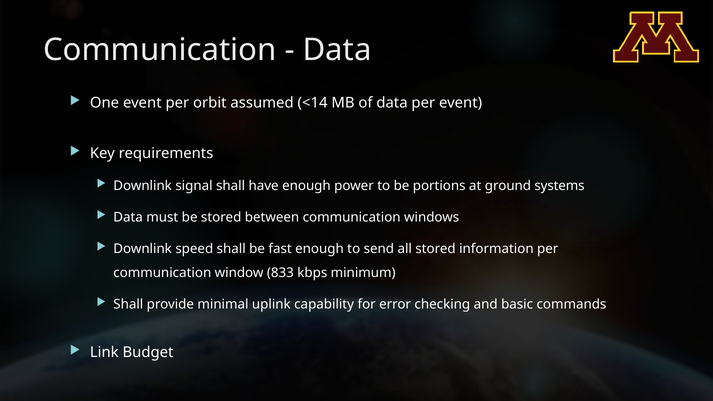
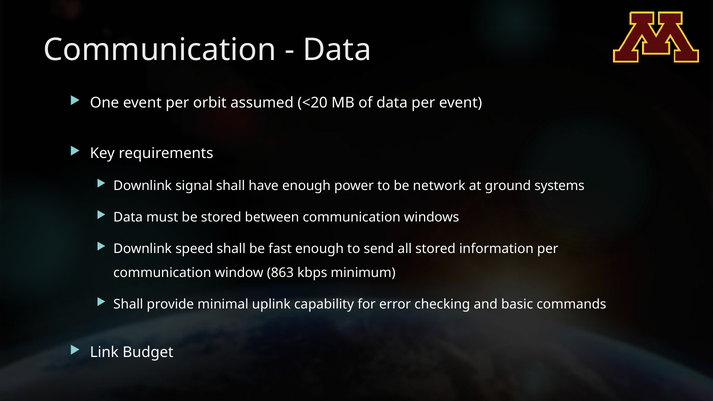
<14: <14 -> <20 (313, 103)
portions: portions -> network (439, 186)
833: 833 -> 863 (280, 273)
